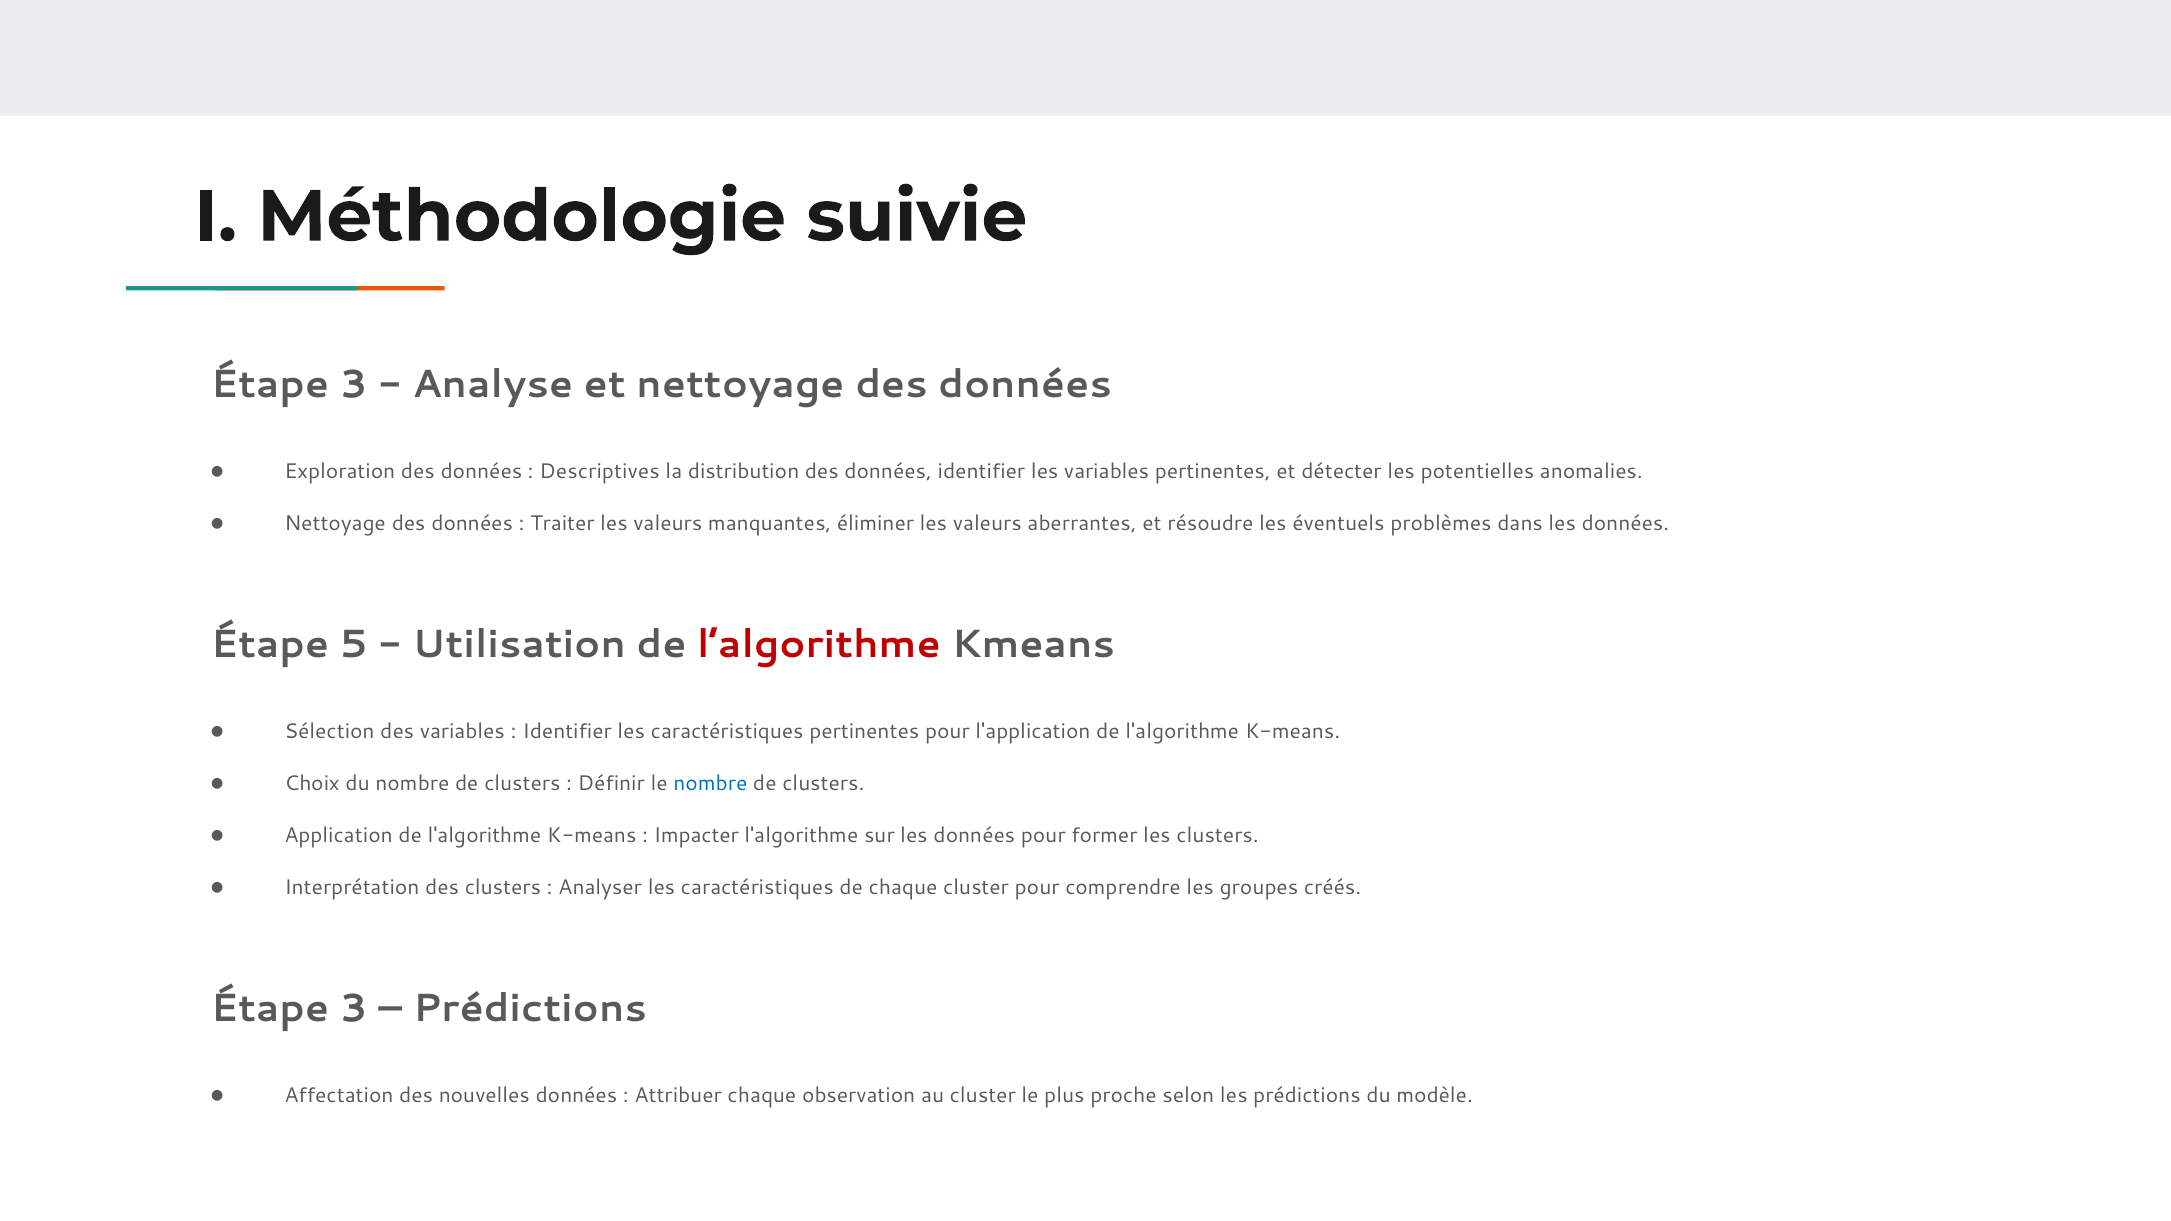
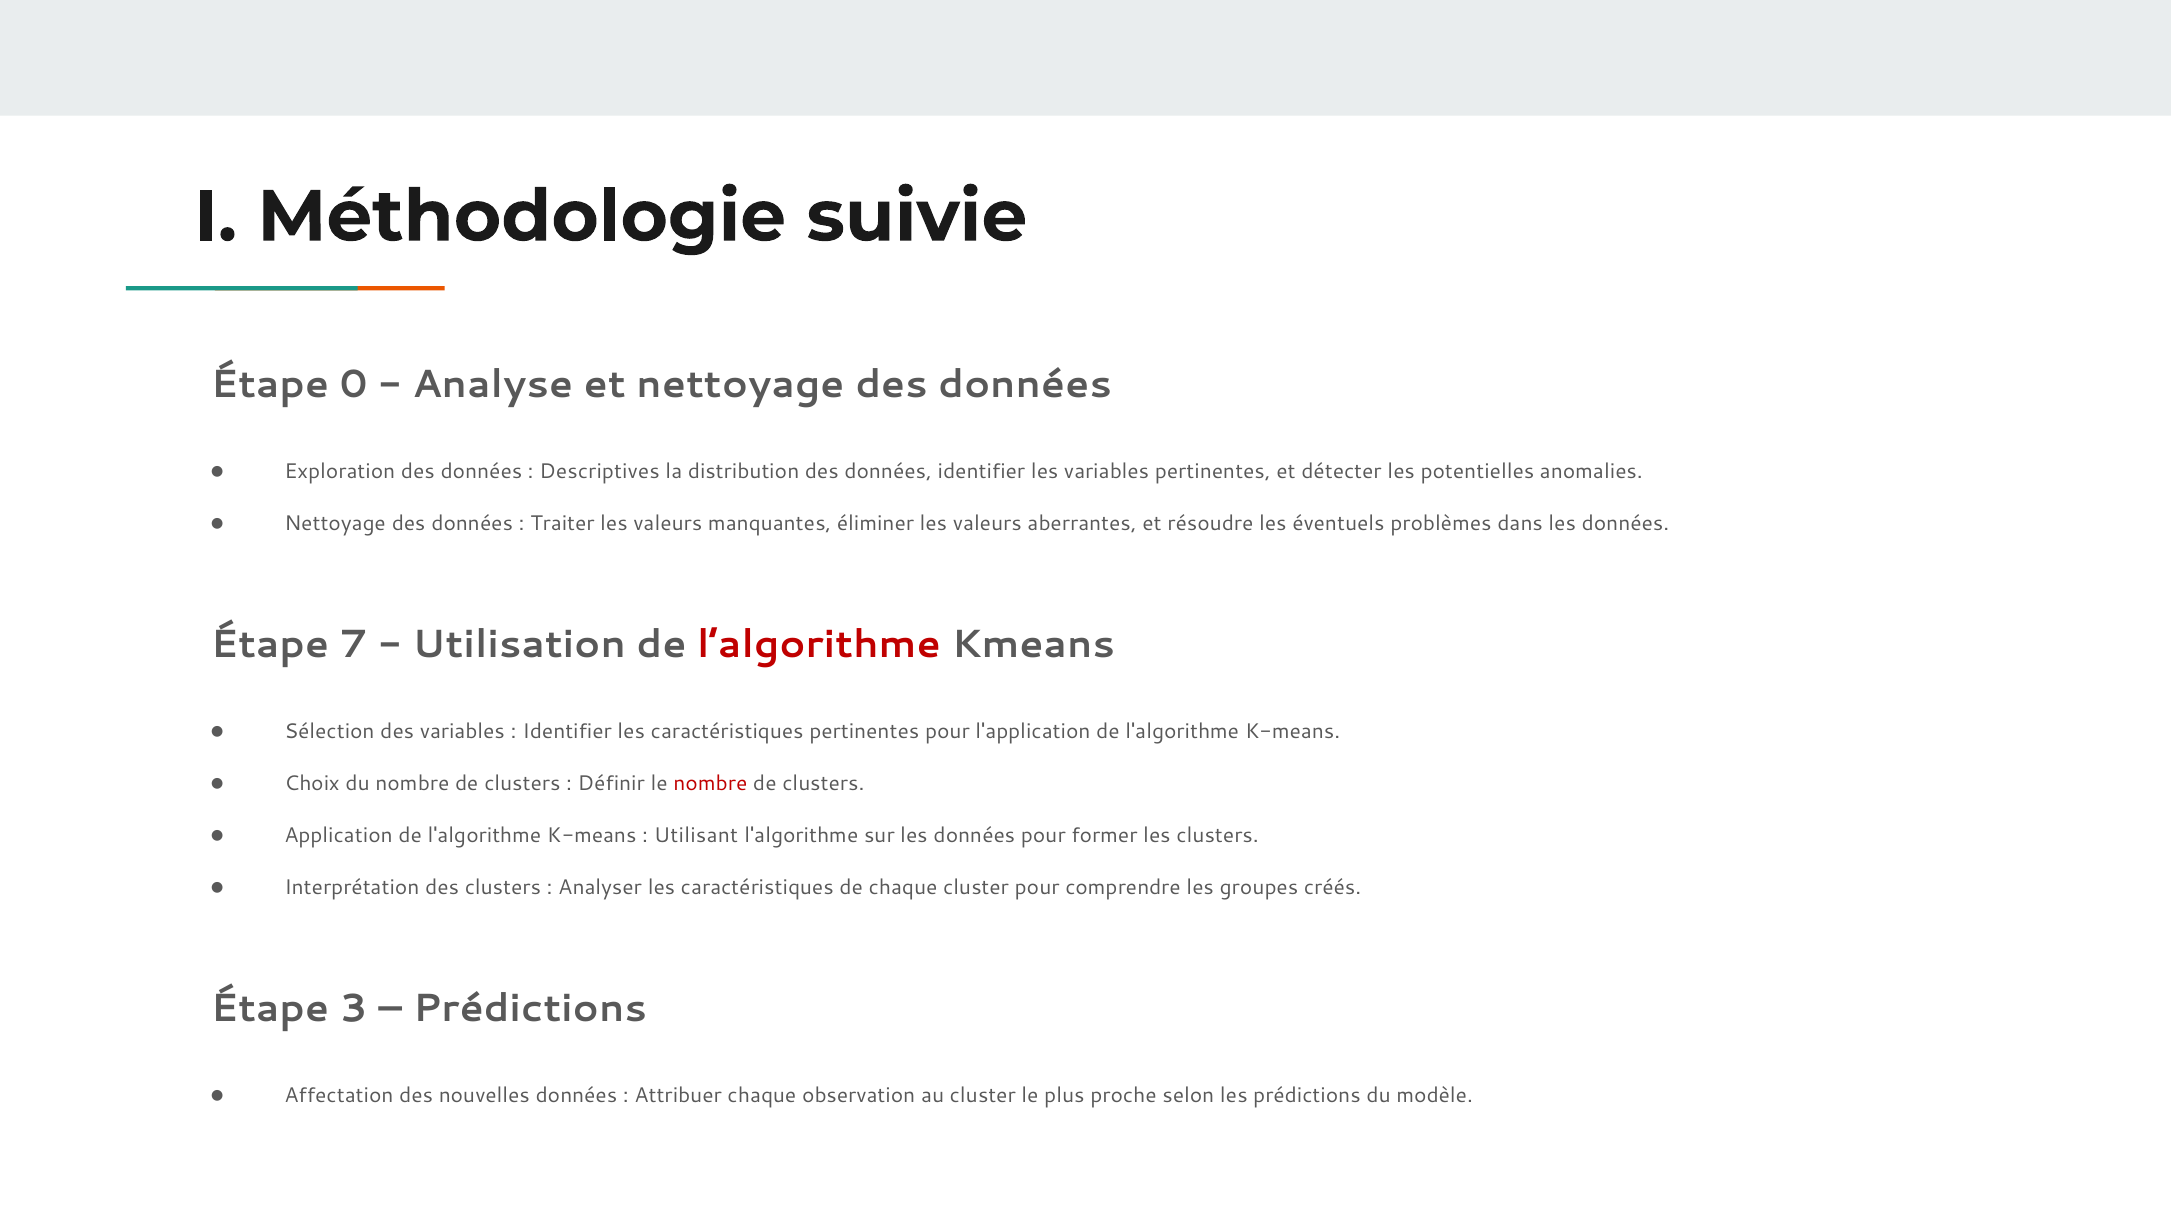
3: 3 -> 0 (354, 384)
5: 5 -> 7 (354, 644)
nombre colour: blue -> red (710, 784)
Impacter: Impacter -> Utilisant (696, 836)
